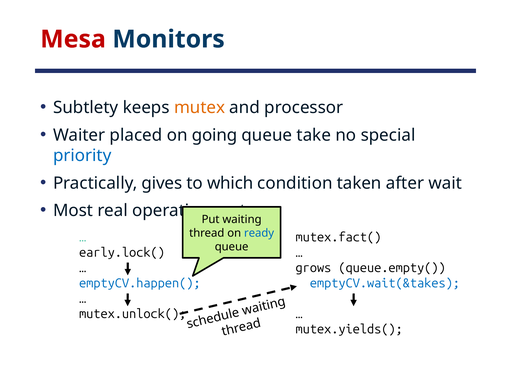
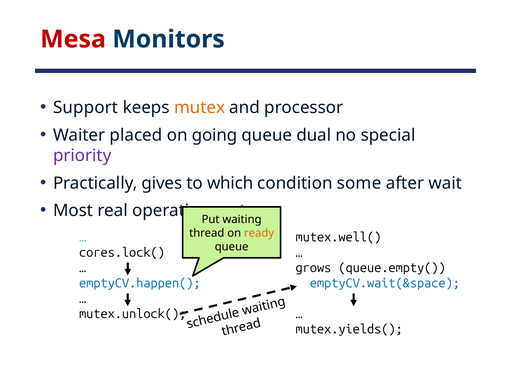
Subtlety: Subtlety -> Support (86, 108)
take: take -> dual (314, 135)
priority colour: blue -> purple (82, 156)
taken: taken -> some (359, 183)
ready colour: blue -> orange (259, 233)
mutex.fact(: mutex.fact( -> mutex.well( (338, 238)
early.lock(: early.lock( -> cores.lock( (122, 253)
emptyCV.wait(&takes: emptyCV.wait(&takes -> emptyCV.wait(&space (385, 284)
